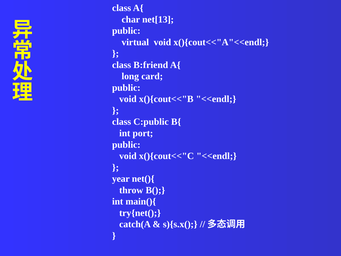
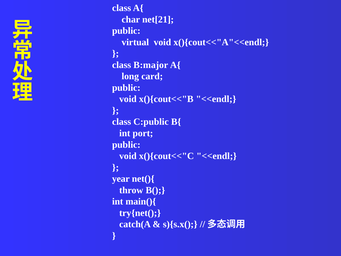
net[13: net[13 -> net[21 (158, 19)
B:friend: B:friend -> B:major (151, 65)
